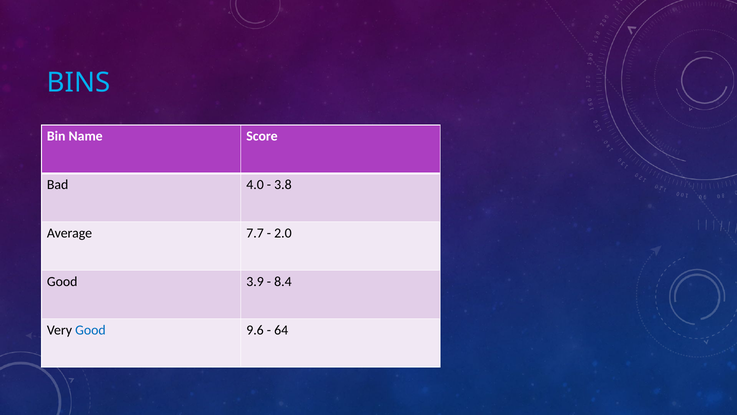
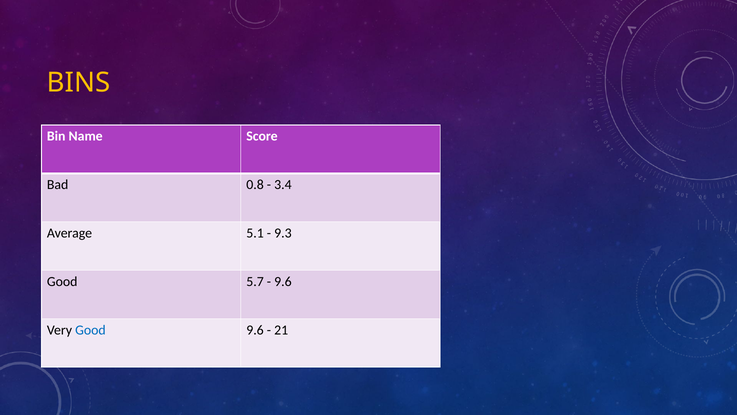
BINS colour: light blue -> yellow (79, 83)
4.0: 4.0 -> 0.8 (255, 185)
3.8: 3.8 -> 3.4 (283, 185)
7.7: 7.7 -> 5.1 (255, 233)
2.0: 2.0 -> 9.3 (283, 233)
3.9: 3.9 -> 5.7 (255, 281)
8.4: 8.4 -> 9.6 (283, 281)
64: 64 -> 21 (281, 330)
